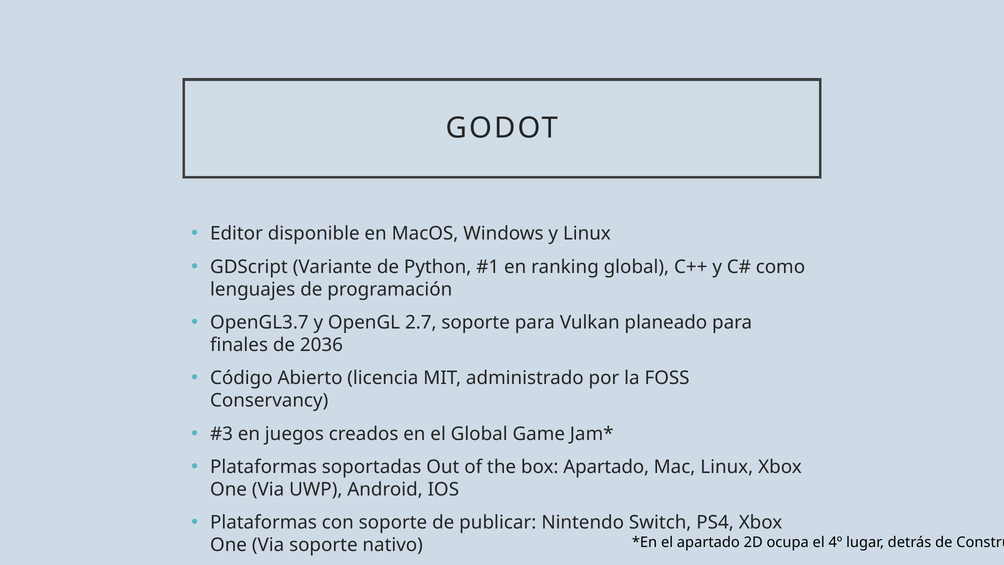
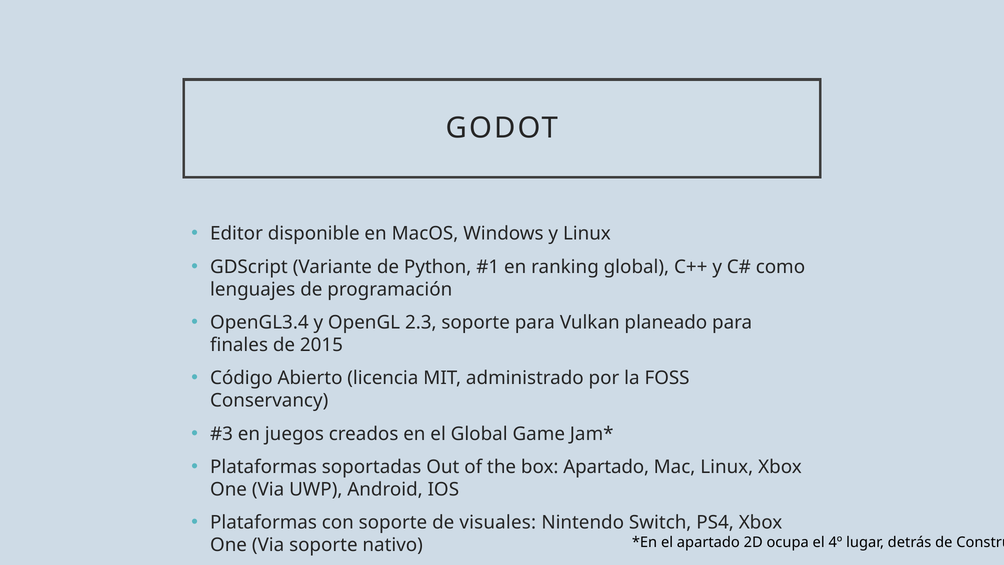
OpenGL3.7: OpenGL3.7 -> OpenGL3.4 (259, 322)
2.7: 2.7 -> 2.3 (421, 322)
2036: 2036 -> 2015 (321, 345)
publicar: publicar -> visuales (498, 522)
